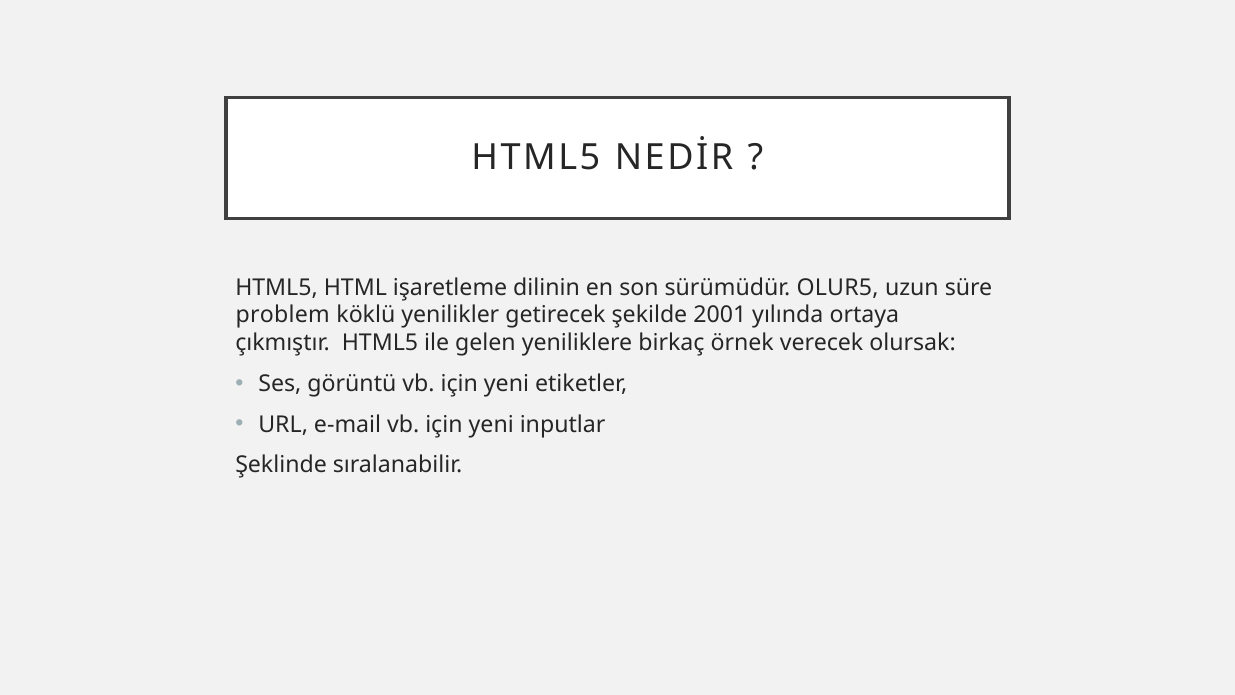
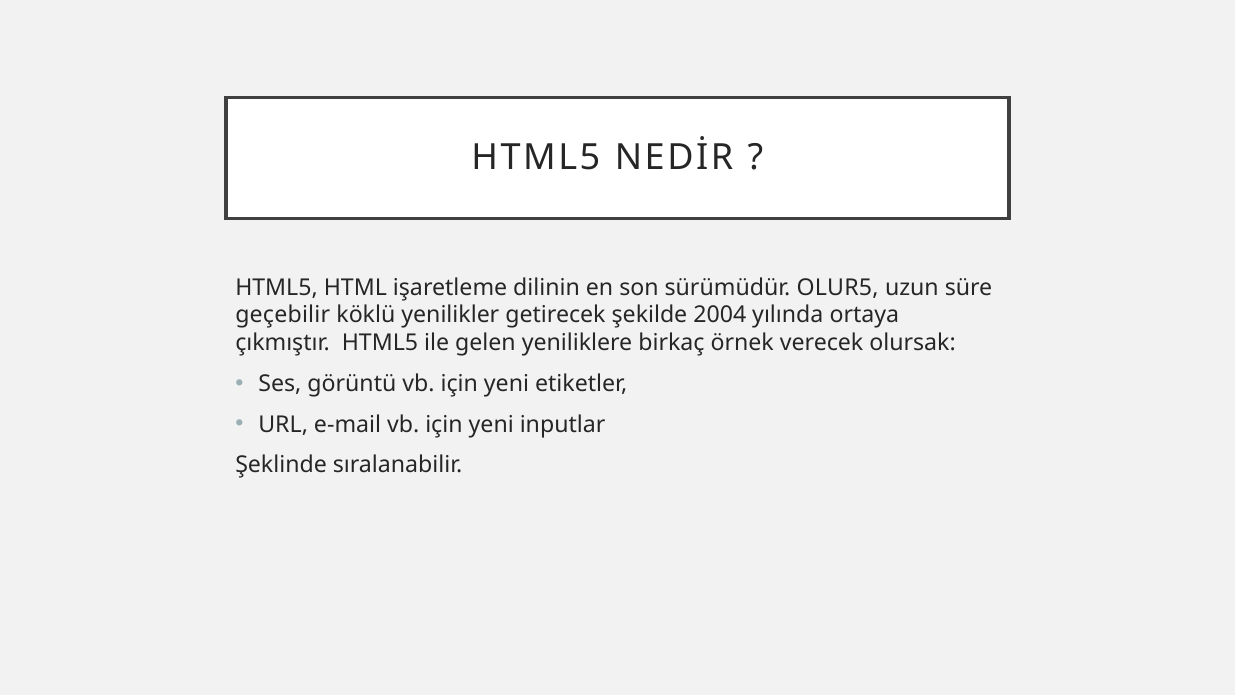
problem: problem -> geçebilir (283, 315)
2001: 2001 -> 2004 (720, 315)
